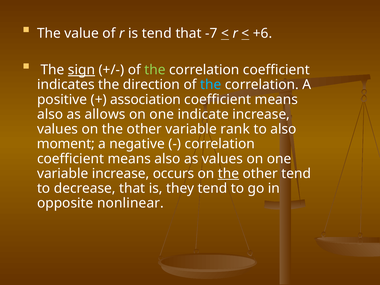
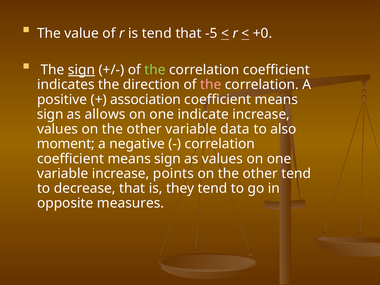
-7: -7 -> -5 (211, 33)
+6: +6 -> +0 (263, 33)
the colour: light blue -> pink (211, 85)
also: also -> sign (50, 114)
rank: rank -> data (235, 129)
also: also -> sign (168, 159)
occurs: occurs -> points (173, 174)
the underline: present -> none (228, 174)
nonlinear: nonlinear -> measures (131, 203)
